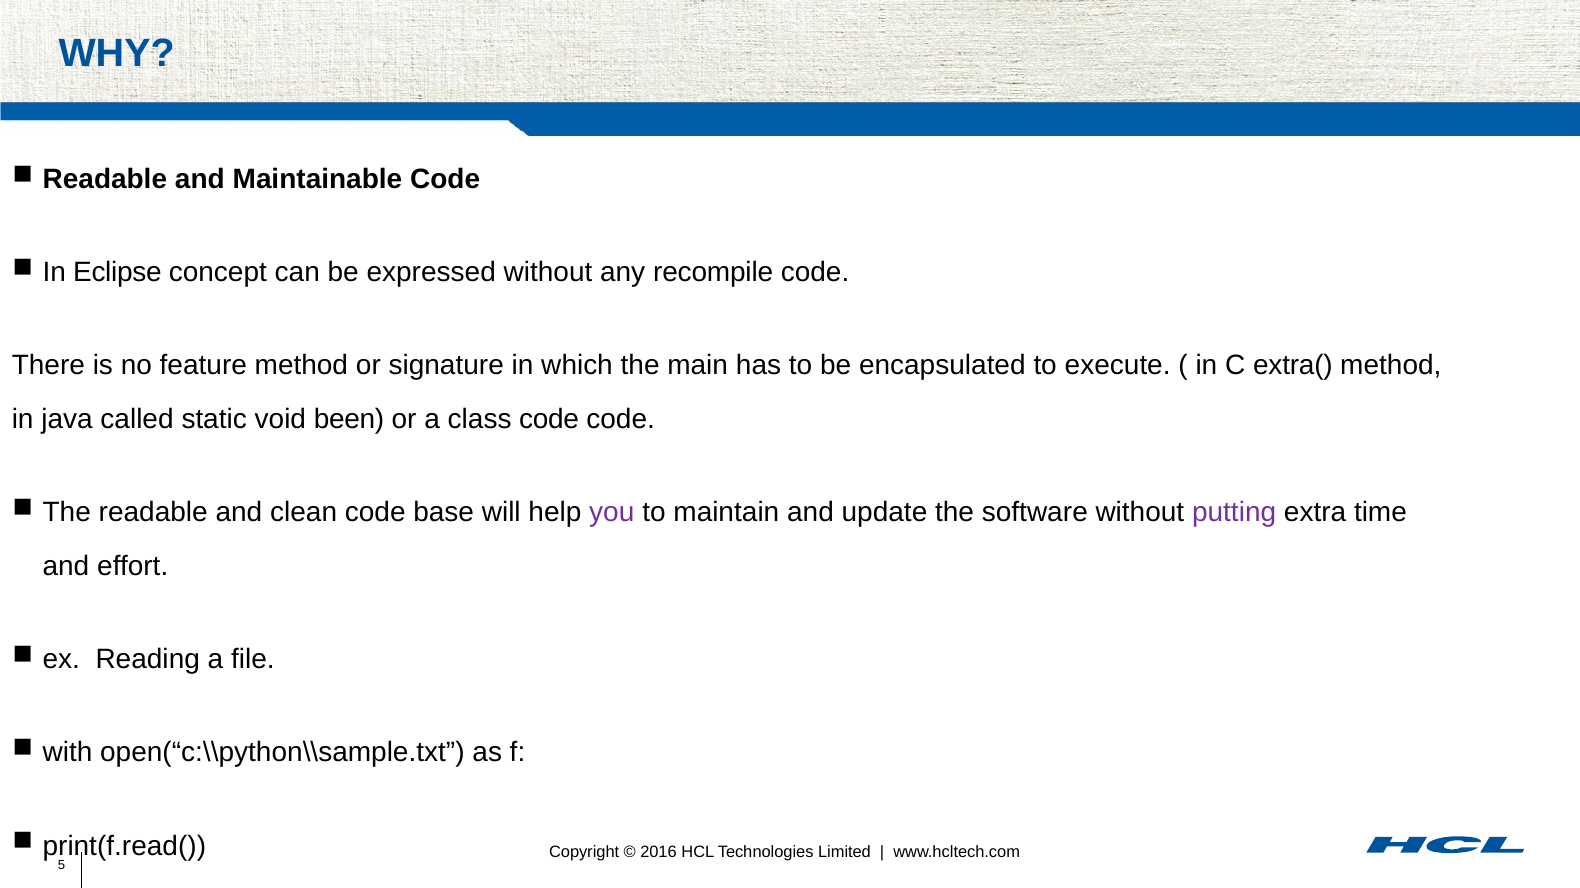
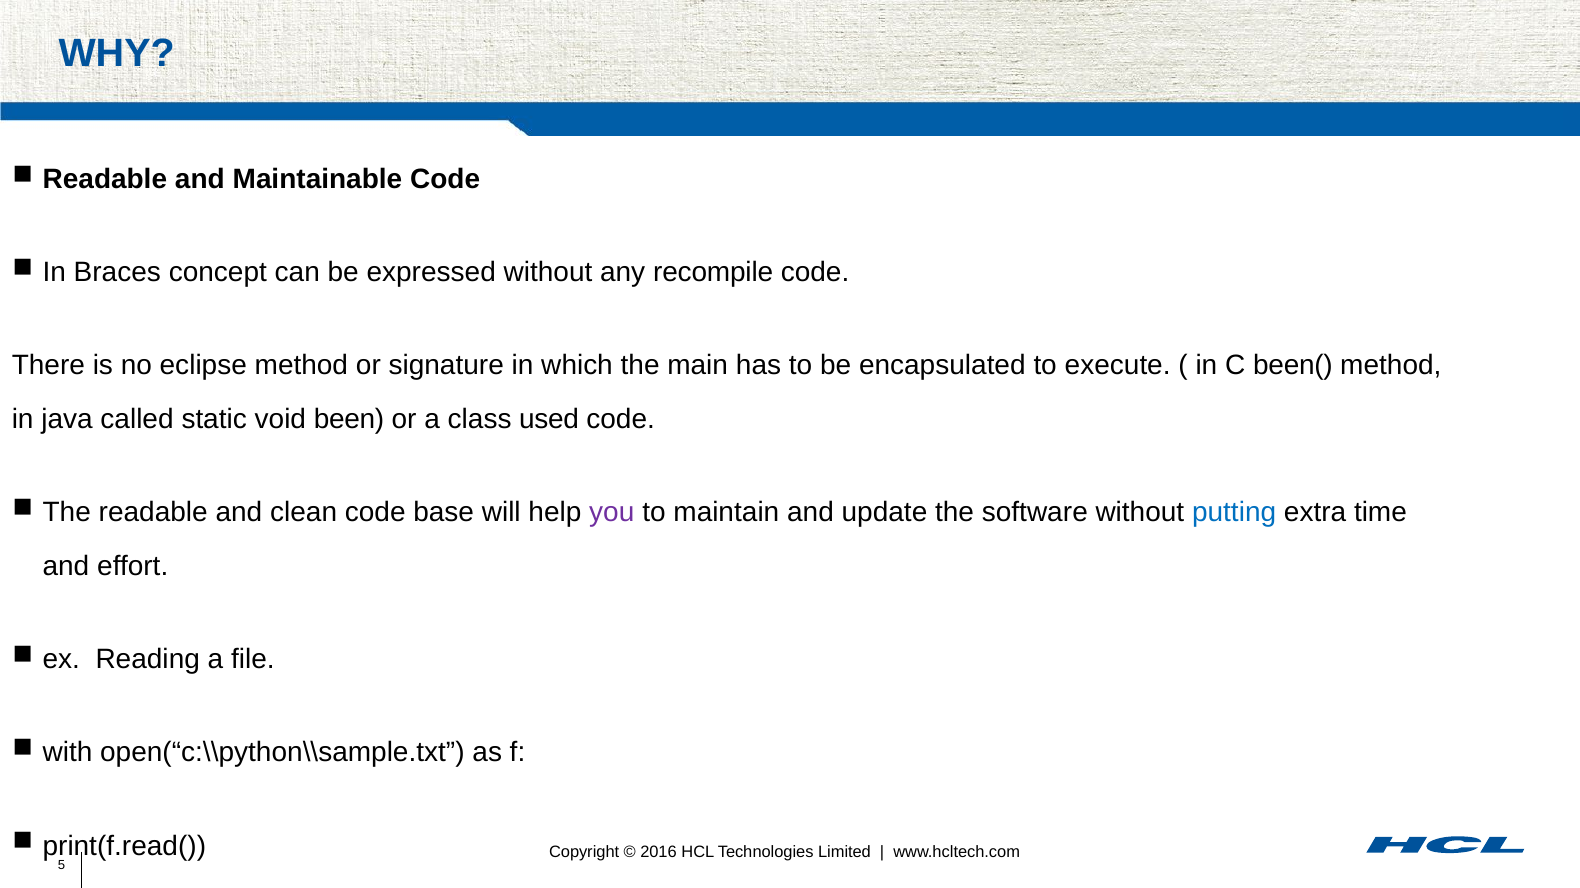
Eclipse: Eclipse -> Braces (117, 273)
feature: feature -> eclipse (203, 366)
extra(: extra( -> been( (1293, 366)
class code: code -> used (549, 420)
putting colour: purple -> blue (1234, 513)
